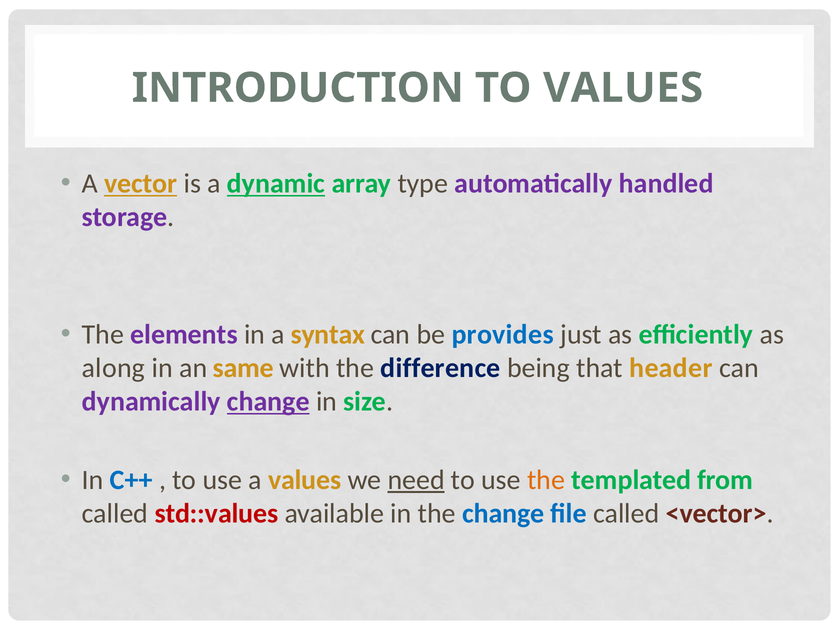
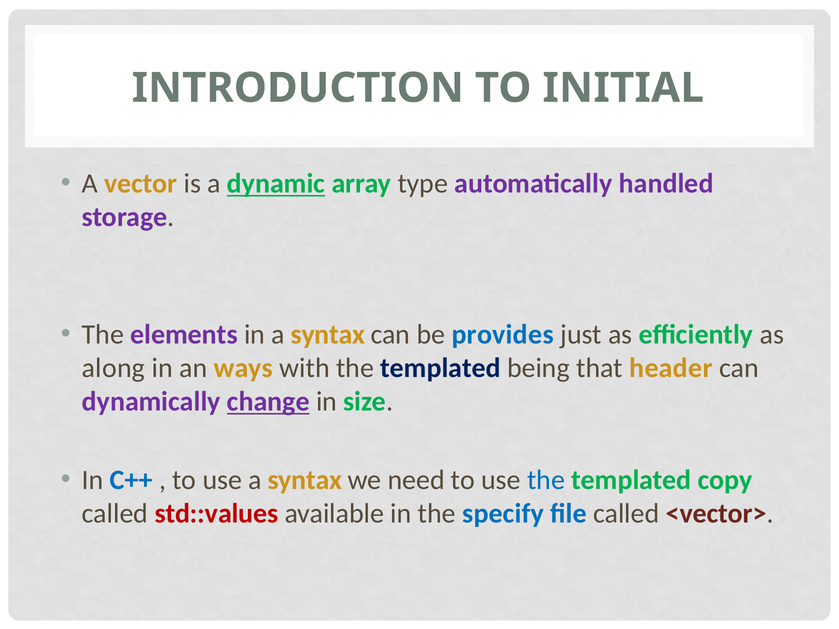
TO VALUES: VALUES -> INITIAL (623, 88)
vector underline: present -> none (141, 184)
same: same -> ways (243, 368)
with the difference: difference -> templated (441, 368)
use a values: values -> syntax (305, 480)
need underline: present -> none (416, 480)
the colour: orange -> blue (546, 480)
from: from -> copy (725, 480)
the change: change -> specify (503, 514)
